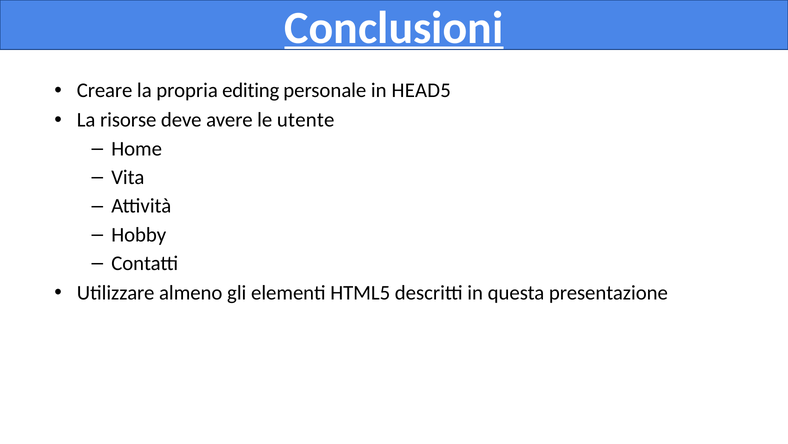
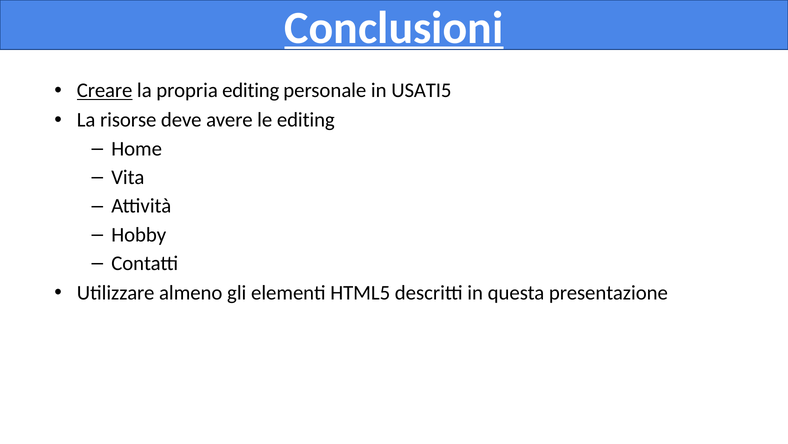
Creare underline: none -> present (105, 90)
HEAD5: HEAD5 -> USATI5 (421, 90)
le utente: utente -> editing (306, 120)
